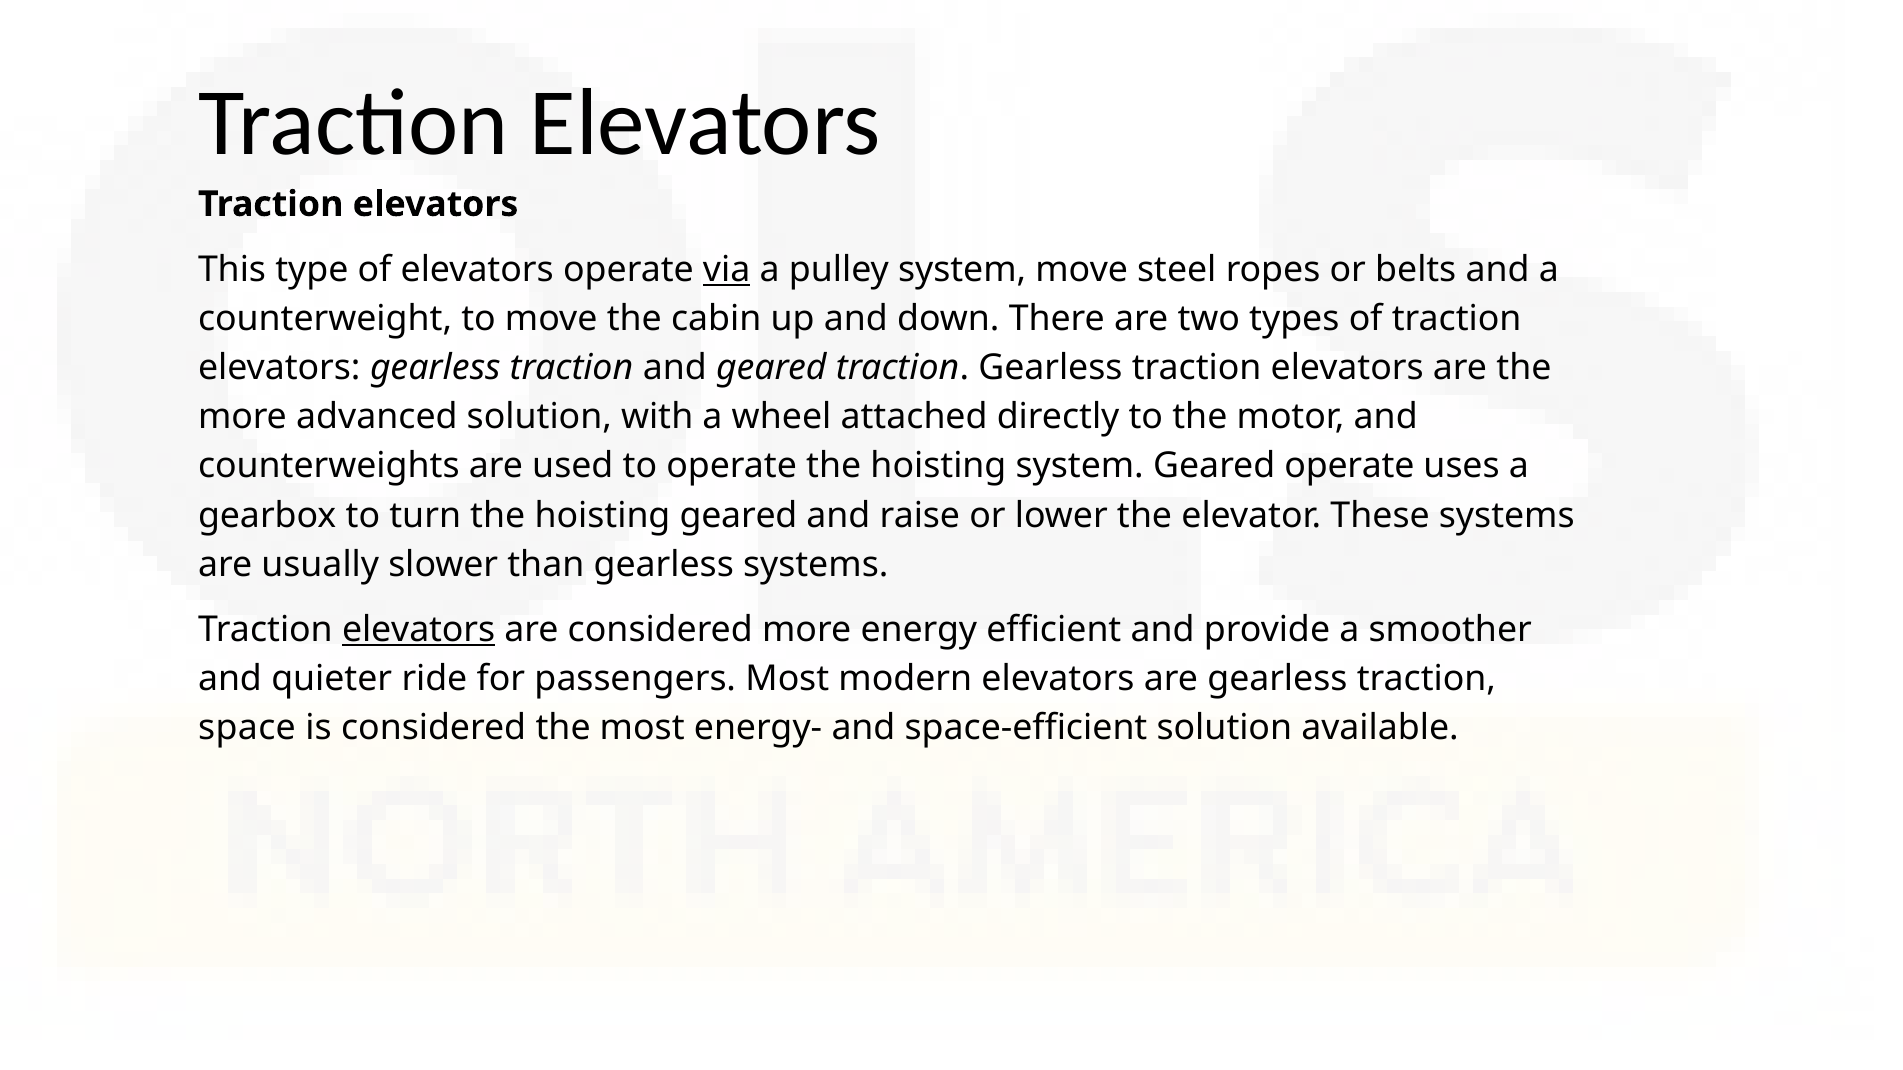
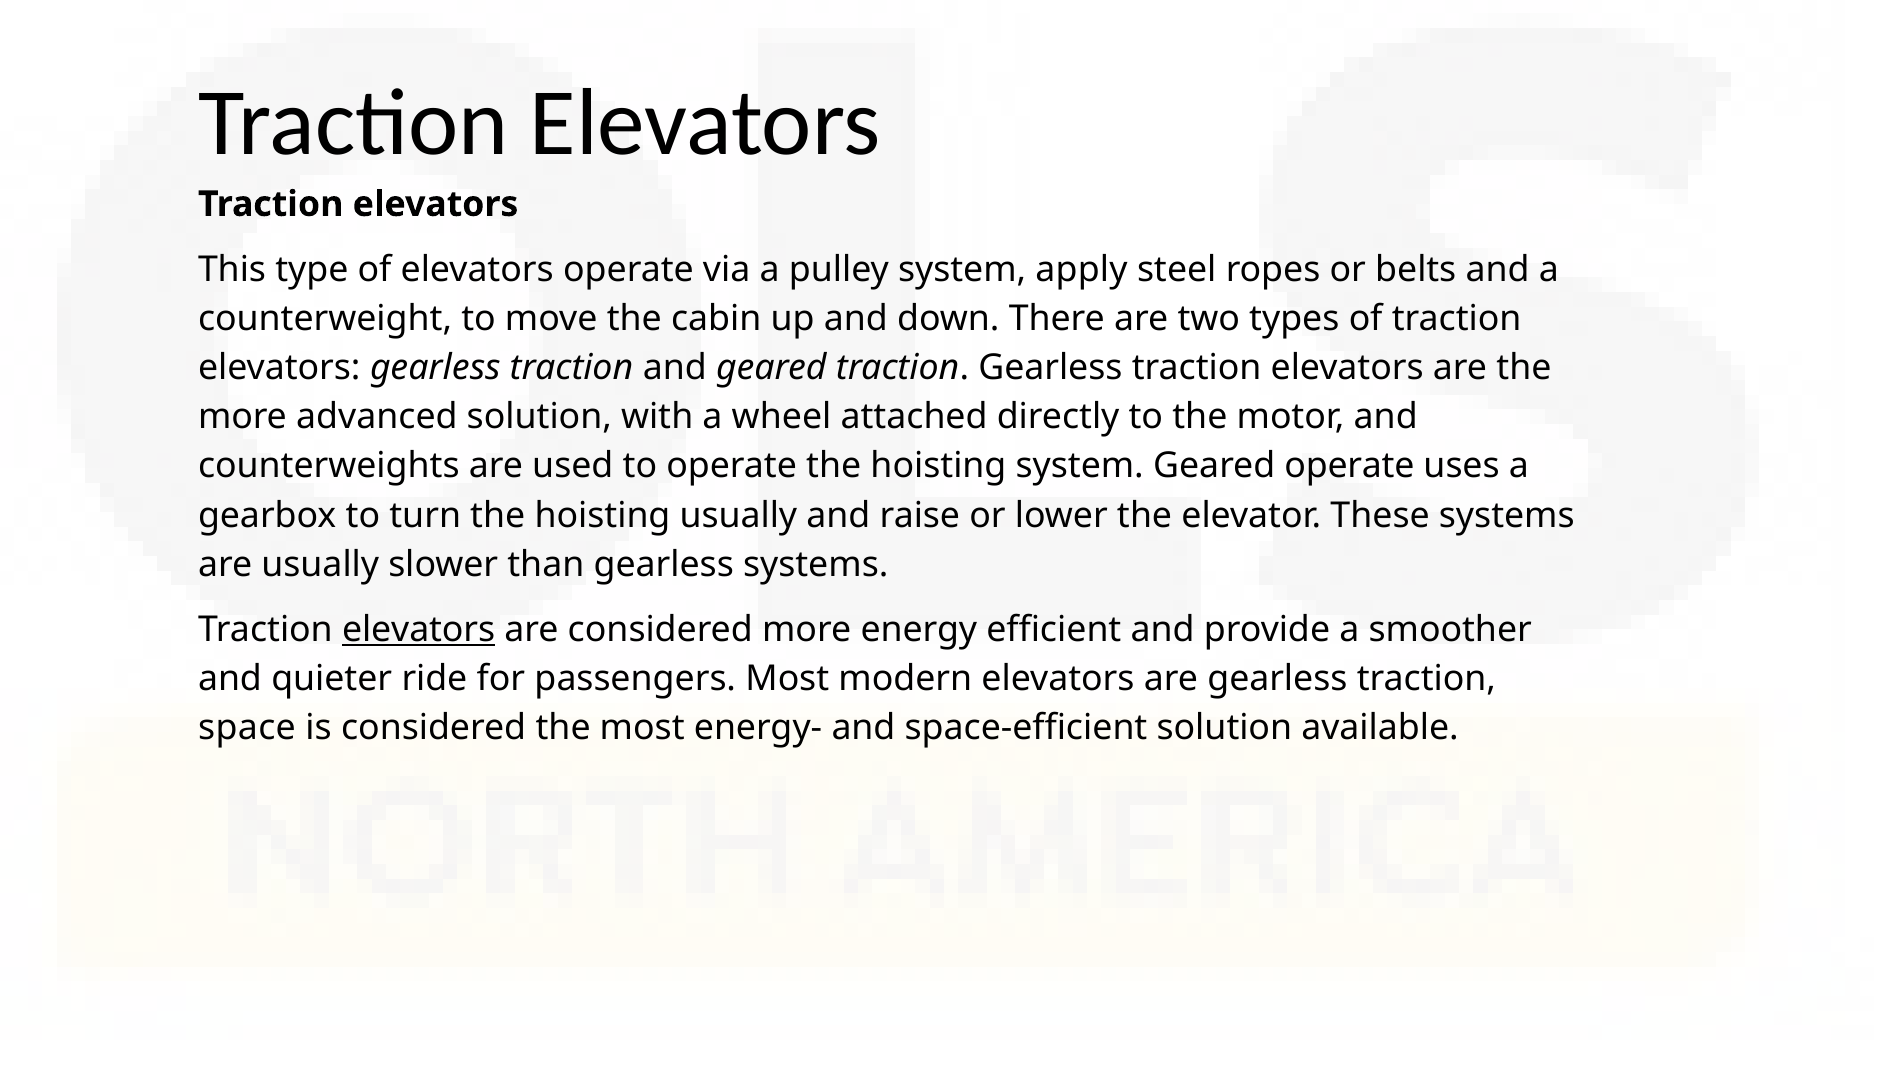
via underline: present -> none (727, 269)
system move: move -> apply (1082, 269)
hoisting geared: geared -> usually (738, 515)
